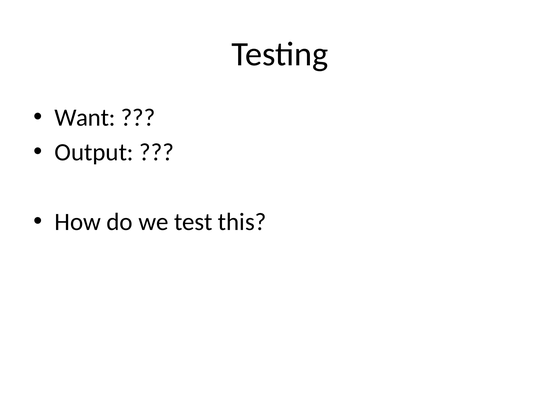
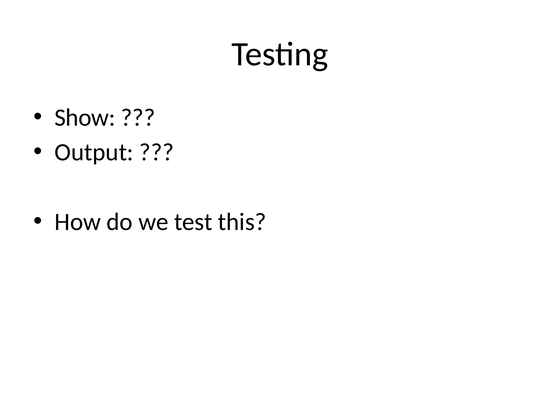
Want: Want -> Show (85, 117)
